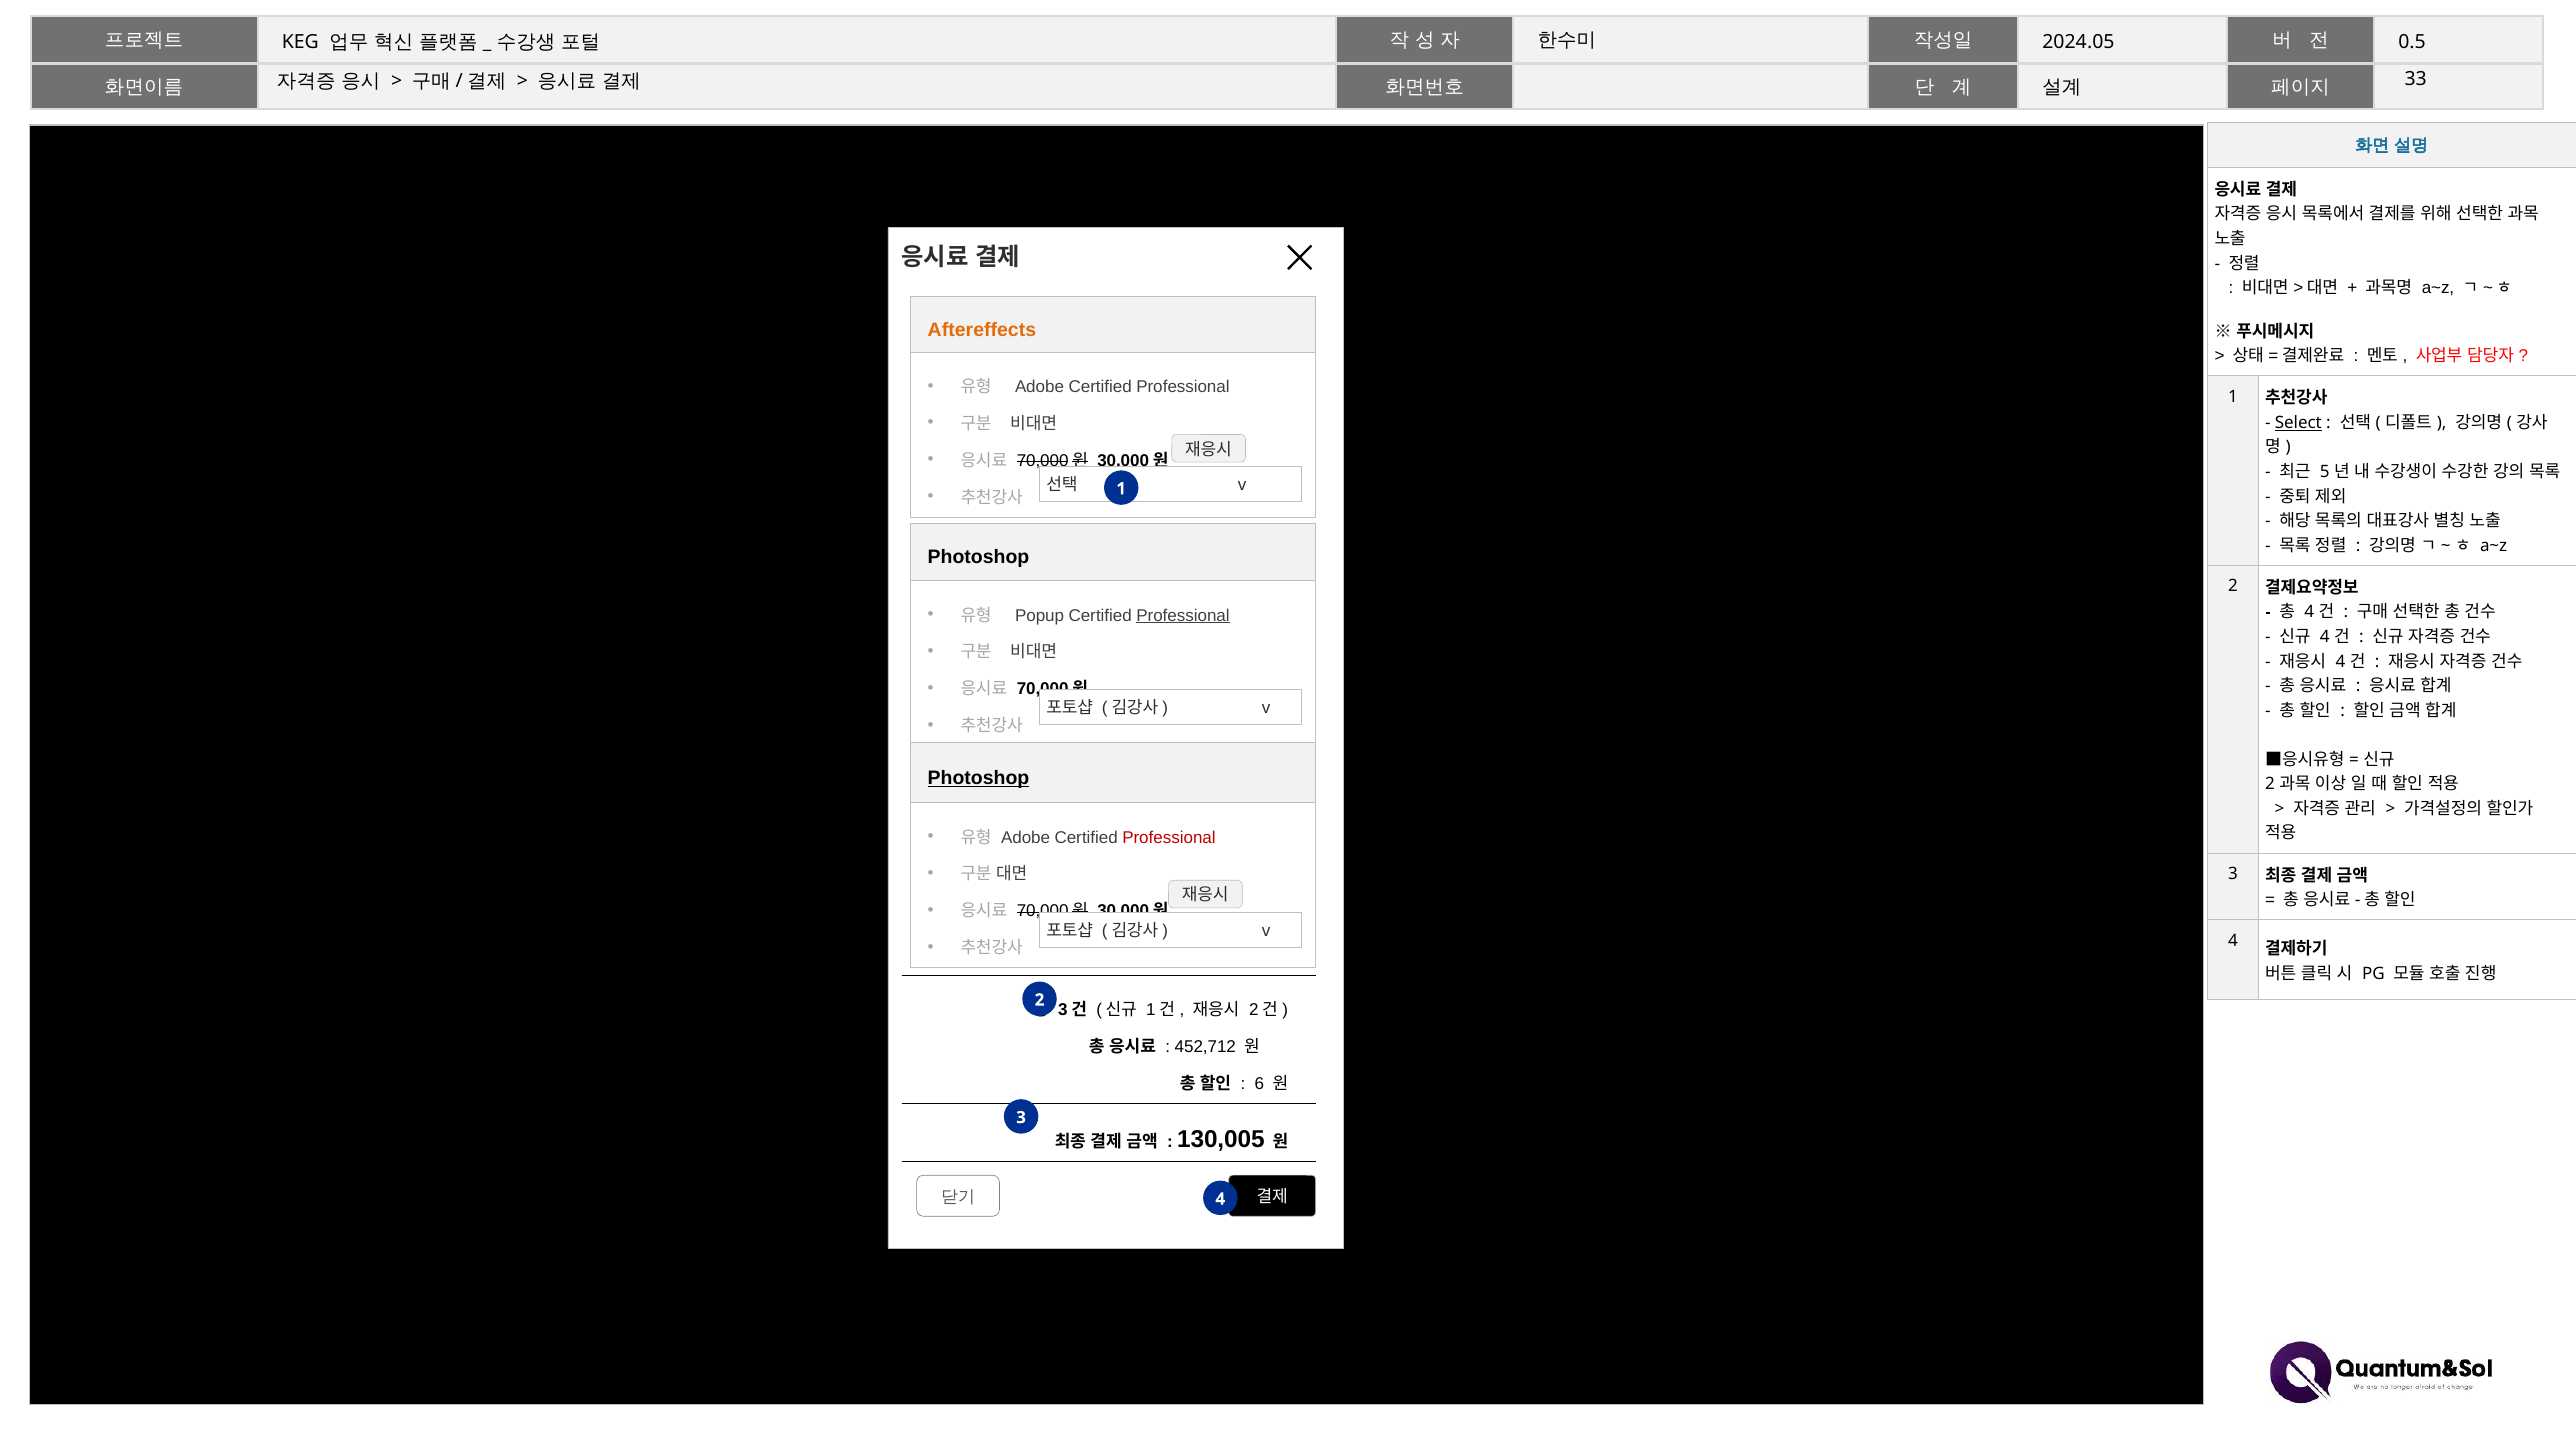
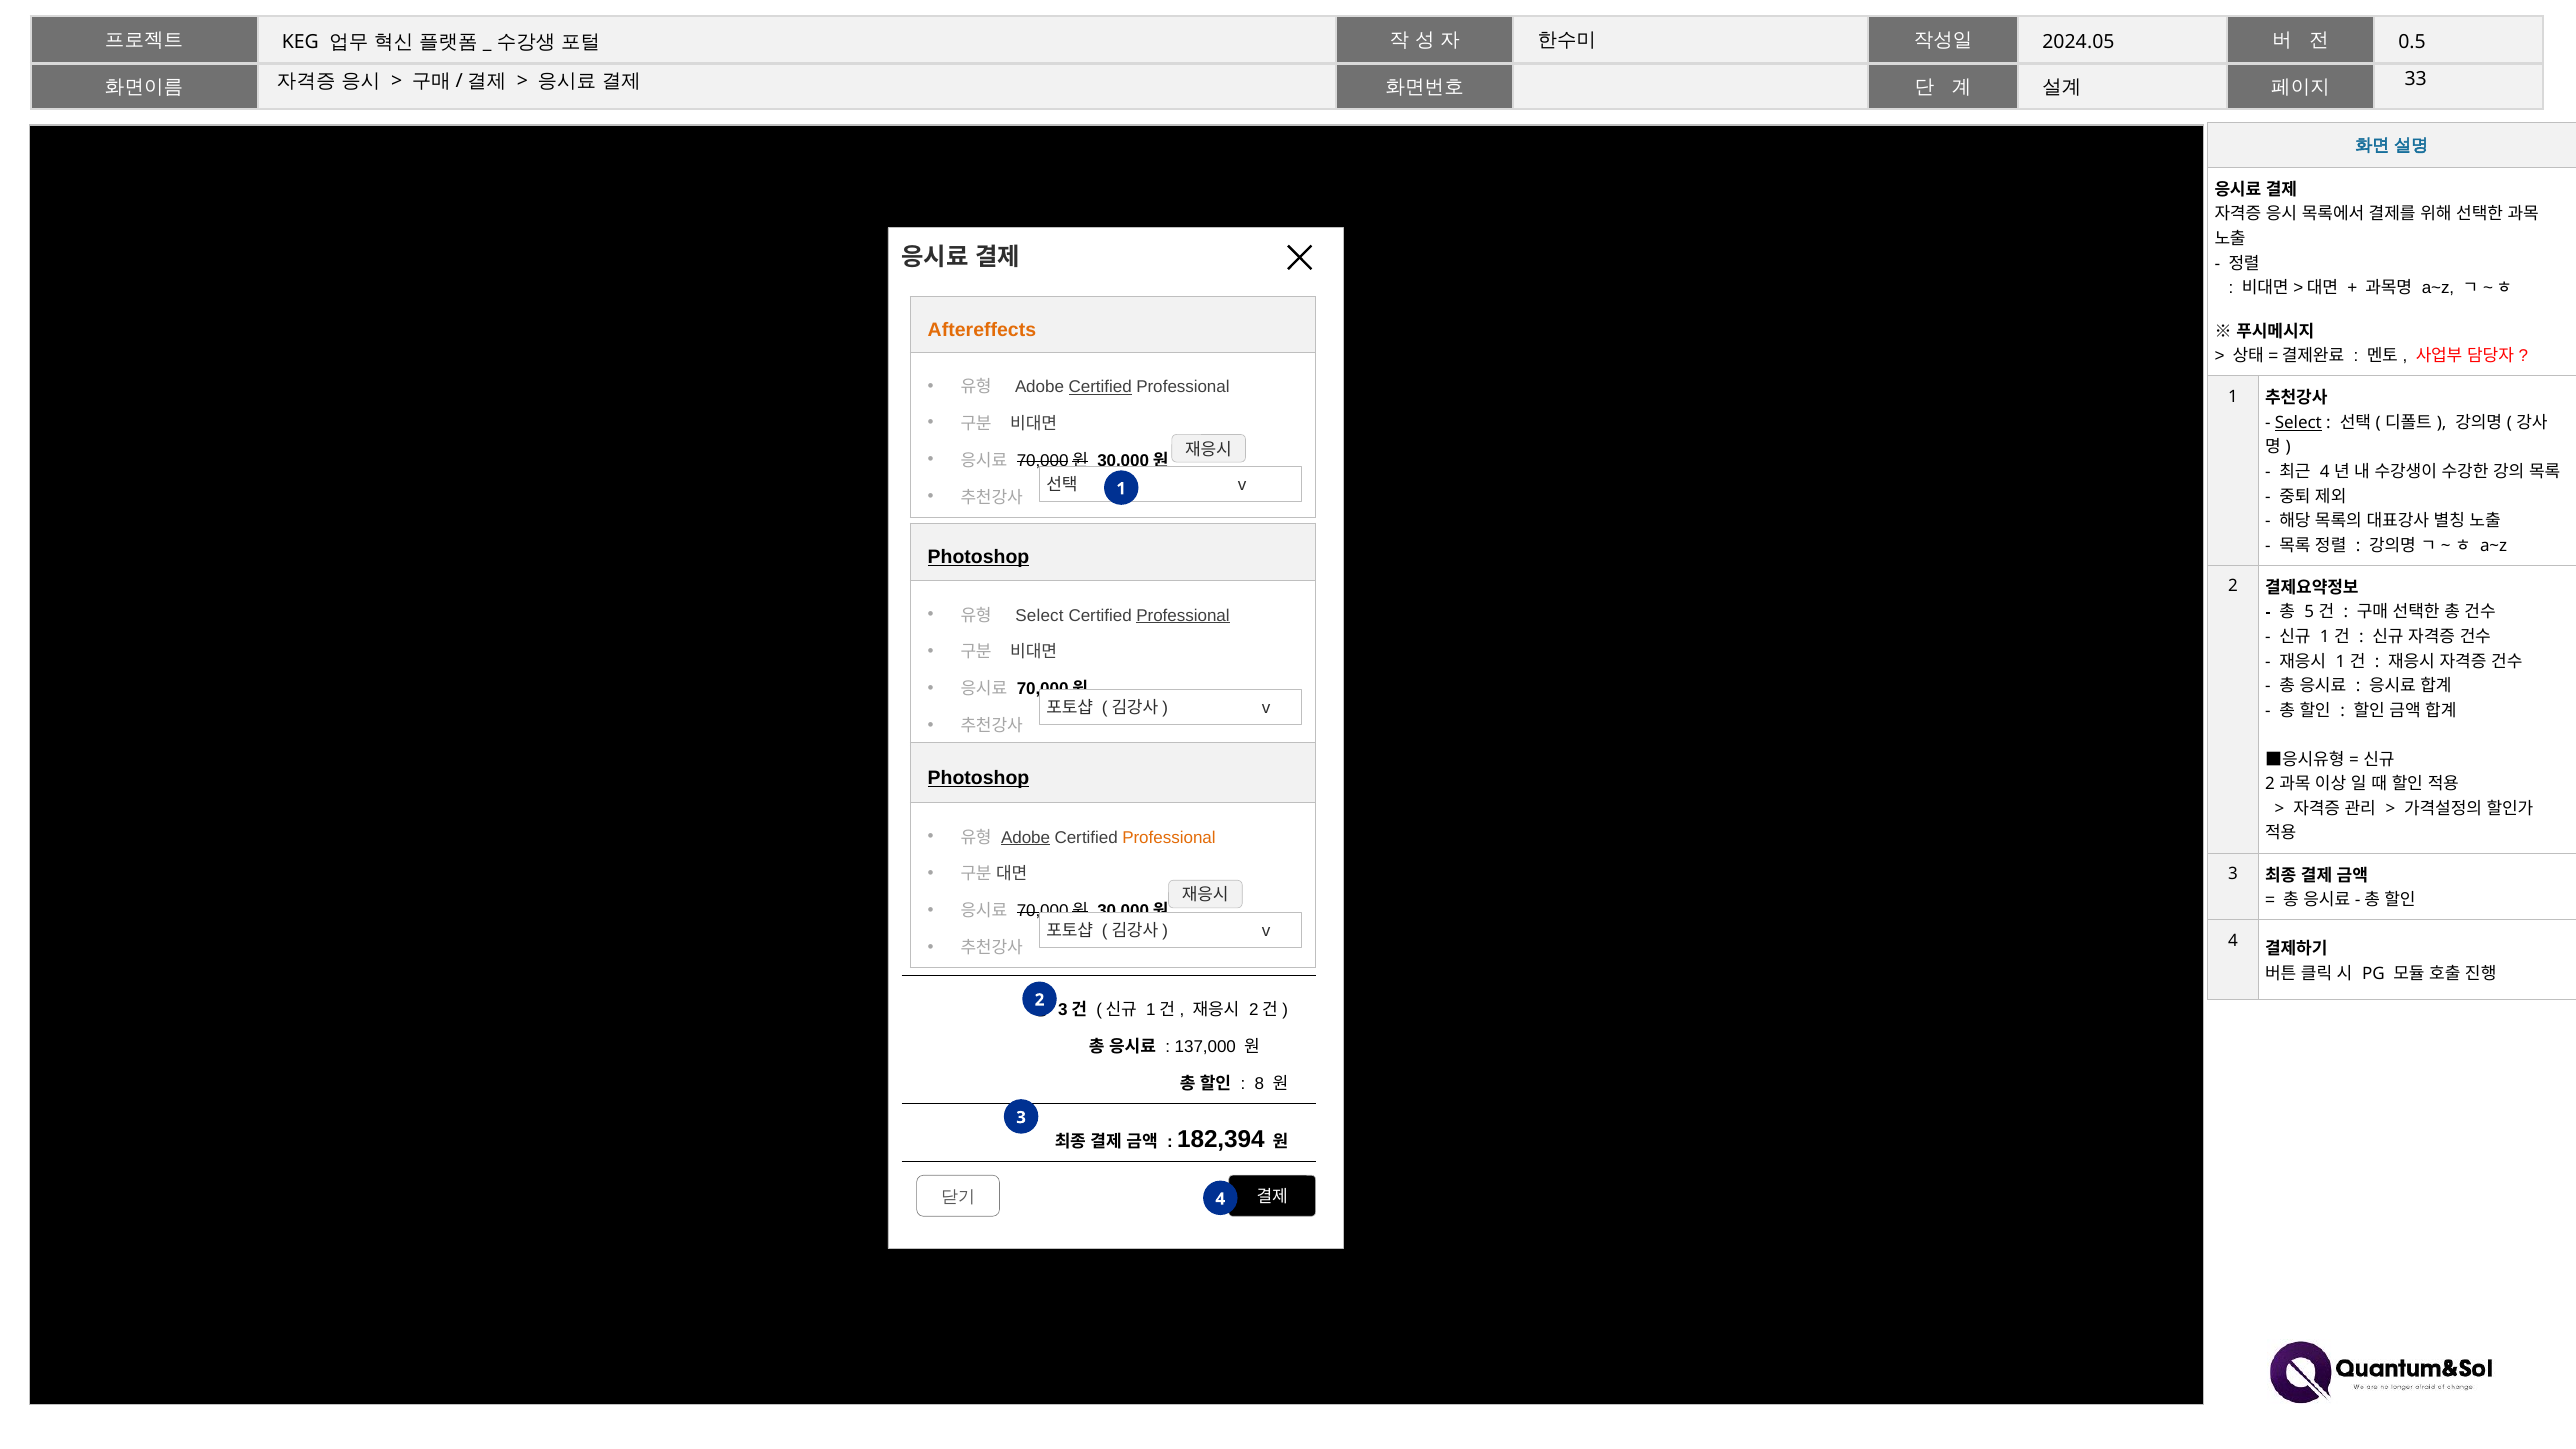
Certified underline: none -> present (1100, 387)
5: 5 -> 4 (2325, 472)
Photoshop underline: none -> present (979, 557)
Popup: Popup -> Select (1039, 615)
4: 4 -> 5 (2309, 612)
4: 4 -> 1 (2325, 637)
4: 4 -> 1 (2341, 661)
Adobe underline: none -> present (1026, 837)
Professional colour: red -> orange (1169, 837)
452,712: 452,712 -> 137,000 (1205, 1047)
6: 6 -> 8 (1259, 1083)
130,005: 130,005 -> 182,394 (1221, 1139)
